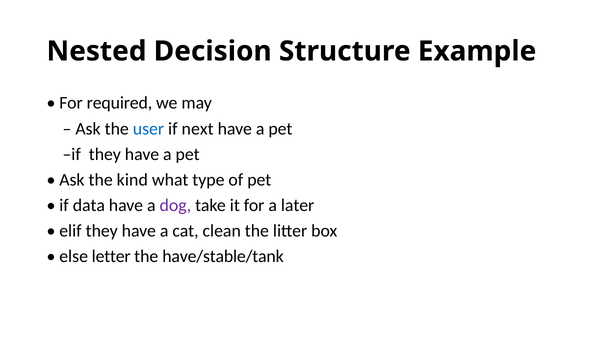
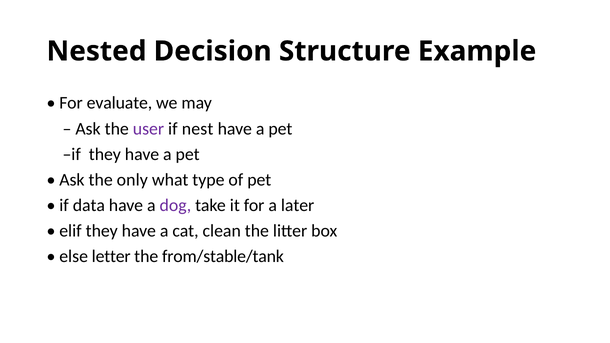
required: required -> evaluate (119, 103)
user colour: blue -> purple (148, 129)
next: next -> nest (198, 129)
kind: kind -> only (132, 180)
have/stable/tank: have/stable/tank -> from/stable/tank (223, 257)
